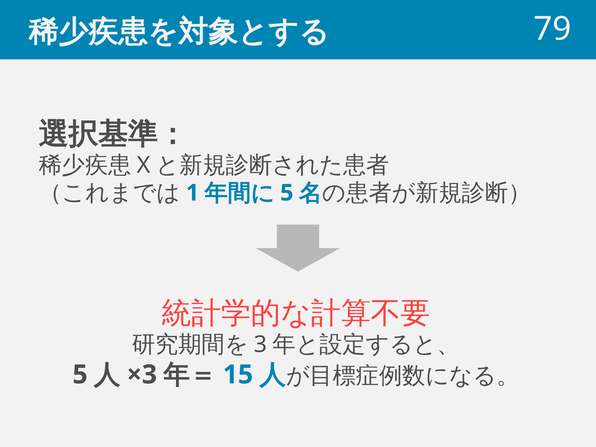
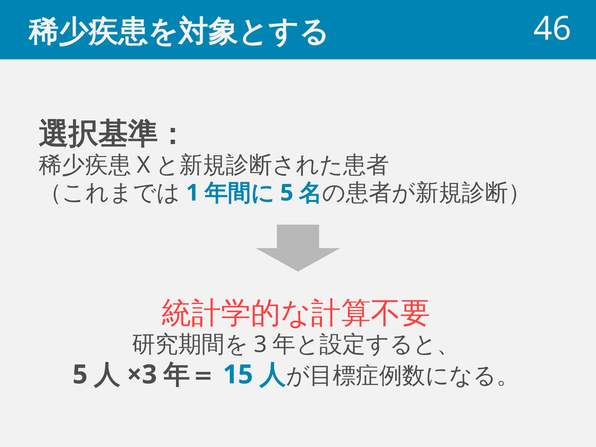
79: 79 -> 46 (553, 29)
